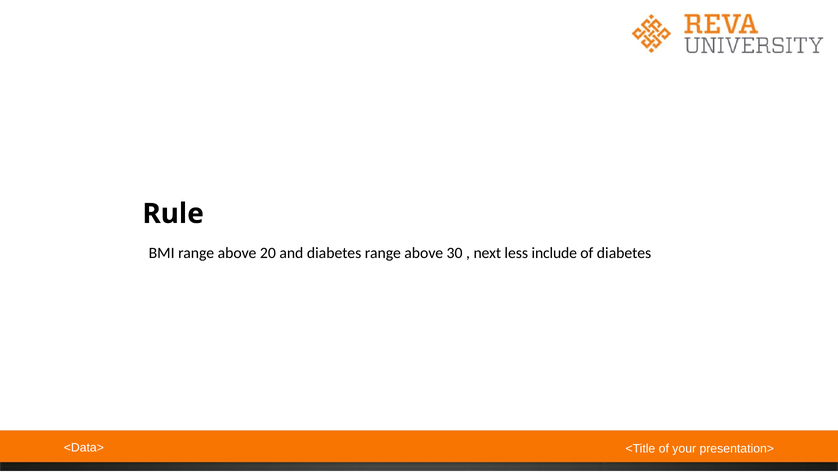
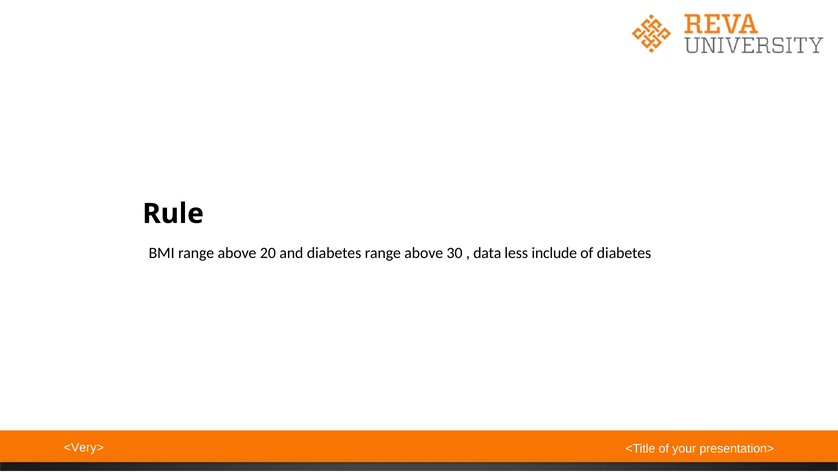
next: next -> data (487, 253)
<Data>: <Data> -> <Very> (84, 447)
